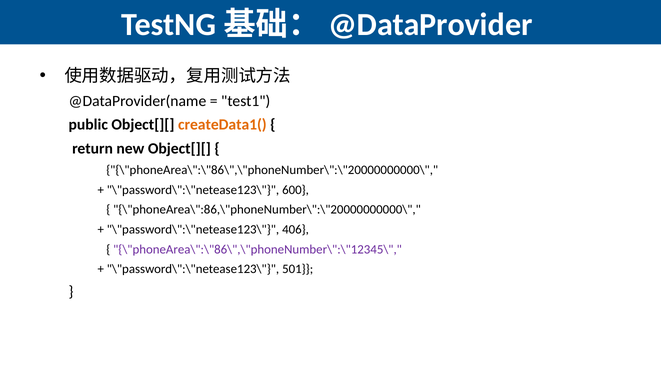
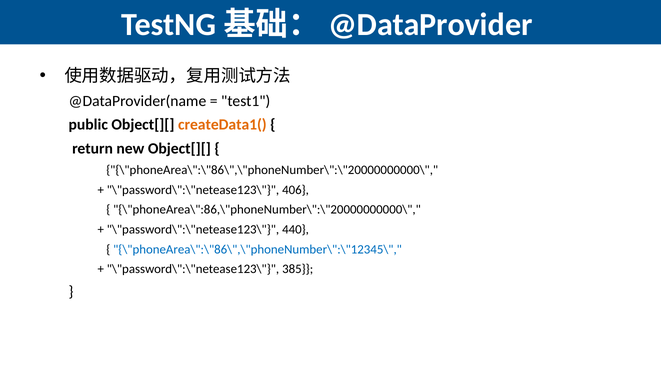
600: 600 -> 406 (296, 190)
406: 406 -> 440 (296, 229)
\"phoneArea\":\"86\",\"phoneNumber\":\"12345\ colour: purple -> blue (258, 249)
501: 501 -> 385 (298, 269)
